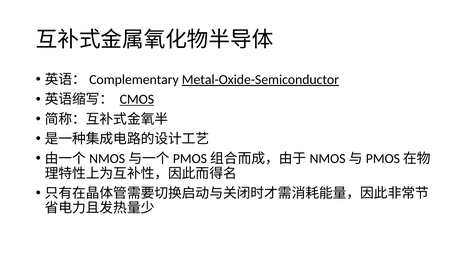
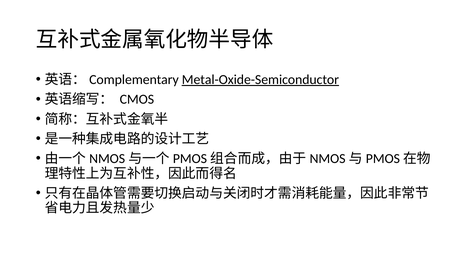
CMOS underline: present -> none (137, 99)
